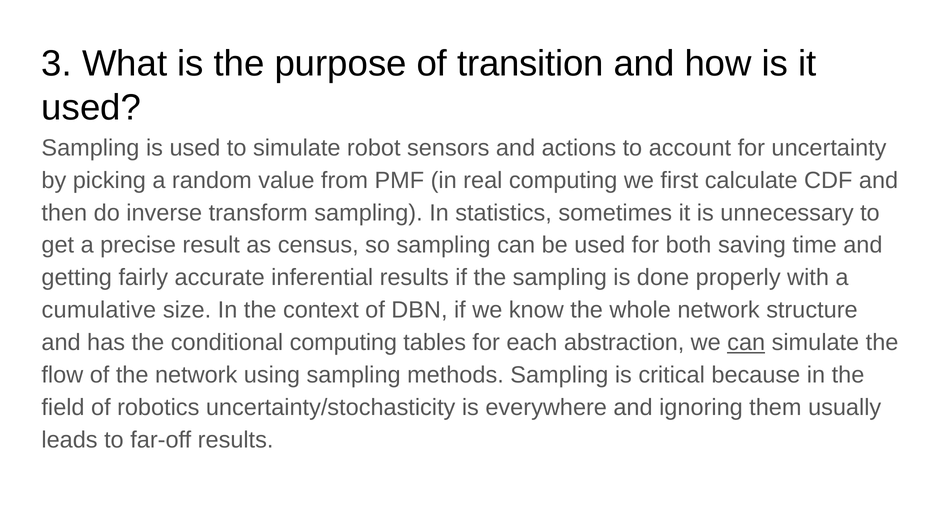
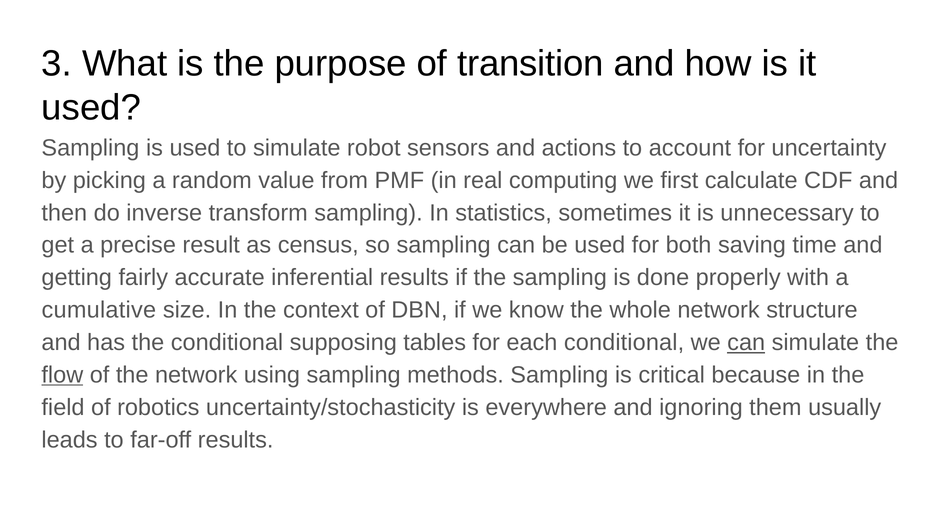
conditional computing: computing -> supposing (343, 343)
each abstraction: abstraction -> conditional (624, 343)
flow underline: none -> present (62, 375)
